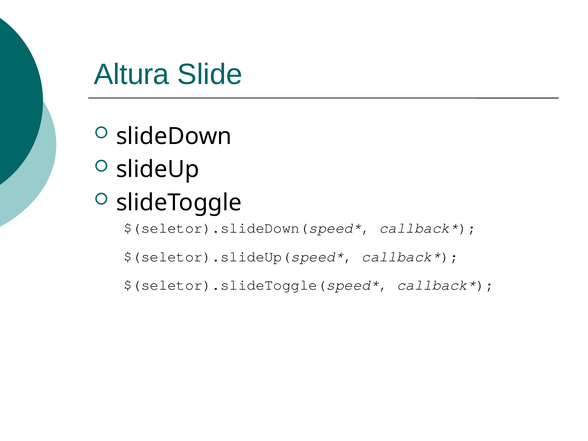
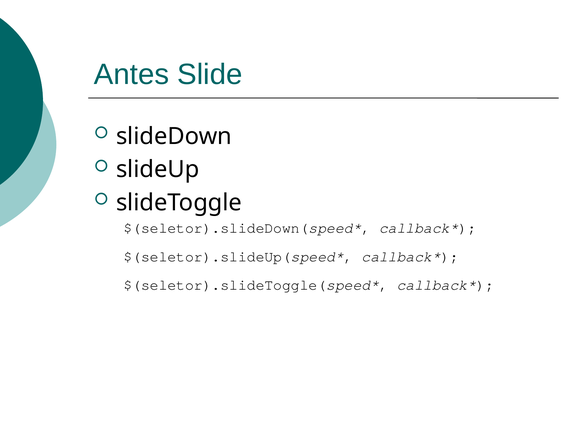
Altura: Altura -> Antes (132, 74)
